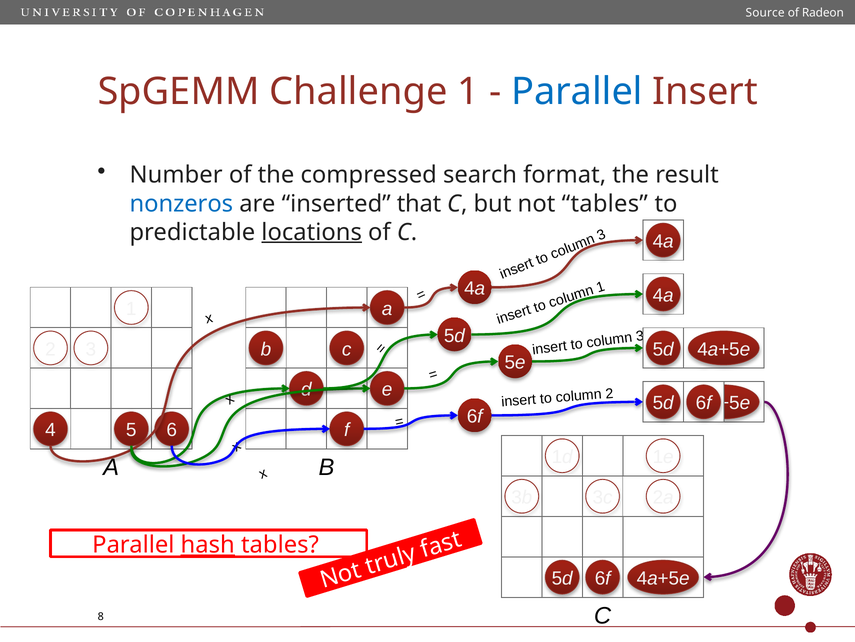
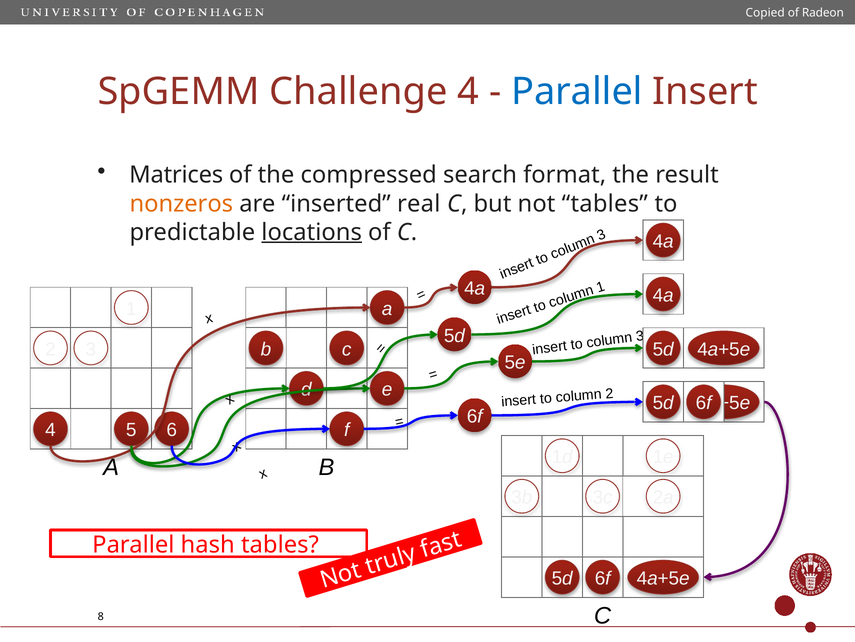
Source: Source -> Copied (765, 13)
Challenge 1: 1 -> 4 (468, 92)
Number: Number -> Matrices (176, 175)
nonzeros colour: blue -> orange (181, 203)
that: that -> real (419, 203)
hash underline: present -> none (208, 544)
